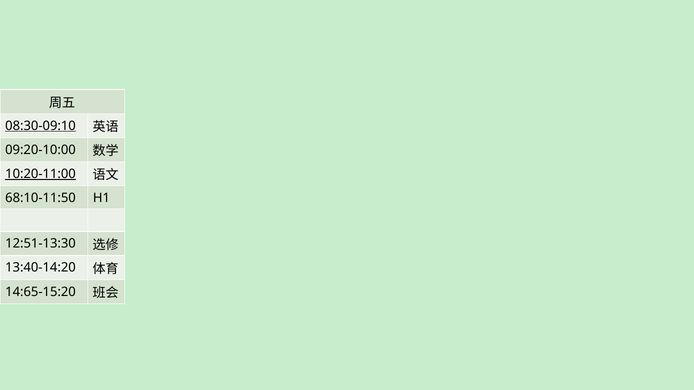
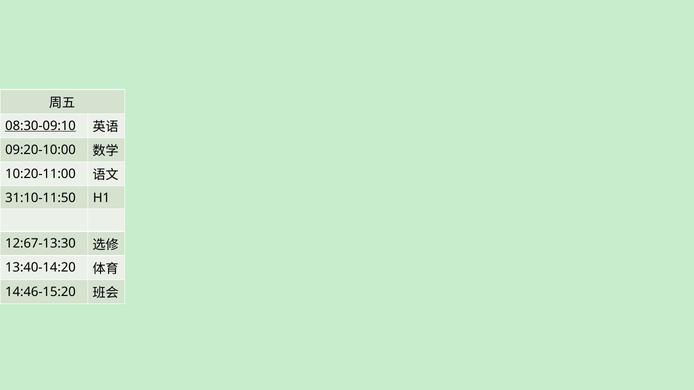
10:20-11:00 underline: present -> none (41, 174)
68:10-11:50: 68:10-11:50 -> 31:10-11:50 (41, 198)
12:51-13:30: 12:51-13:30 -> 12:67-13:30 (41, 244)
14:65-15:20: 14:65-15:20 -> 14:46-15:20 (41, 292)
